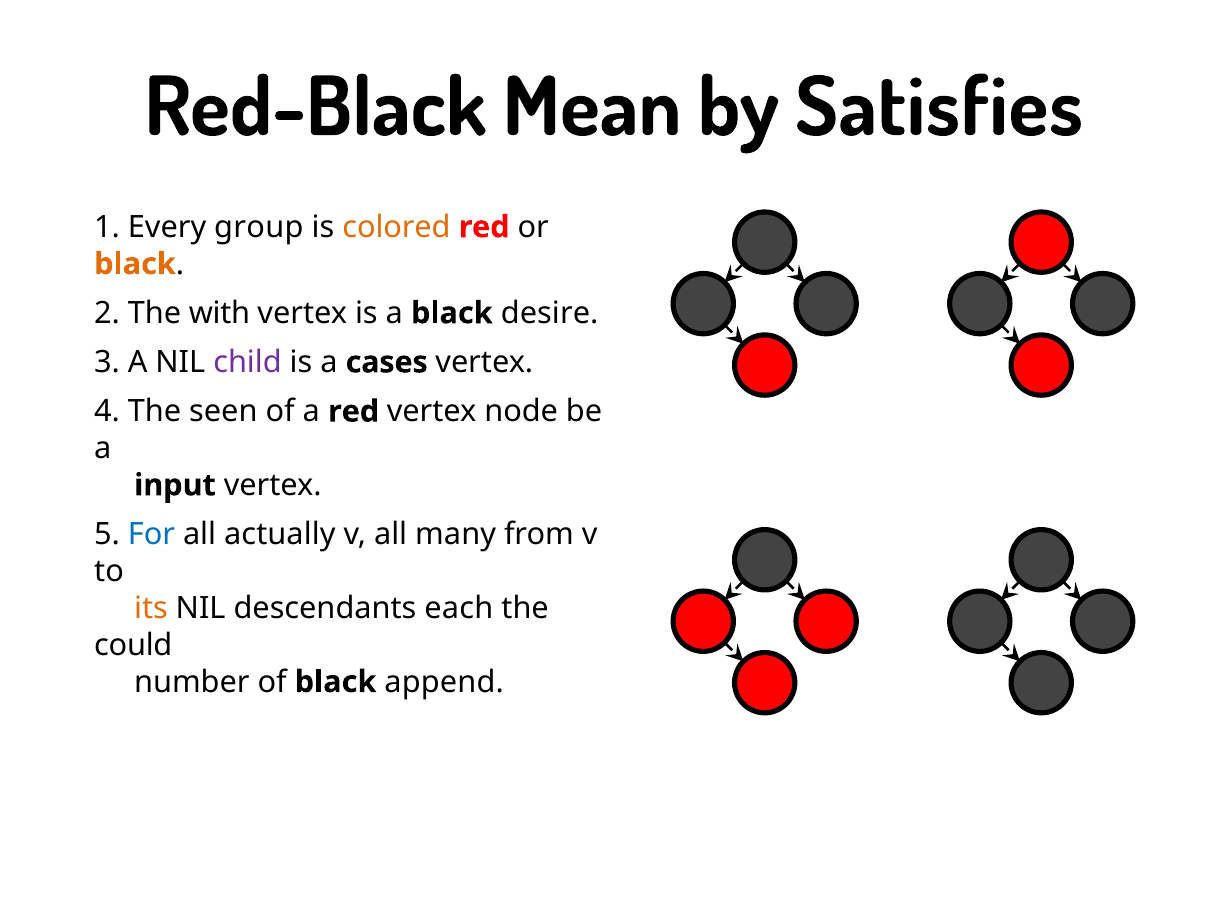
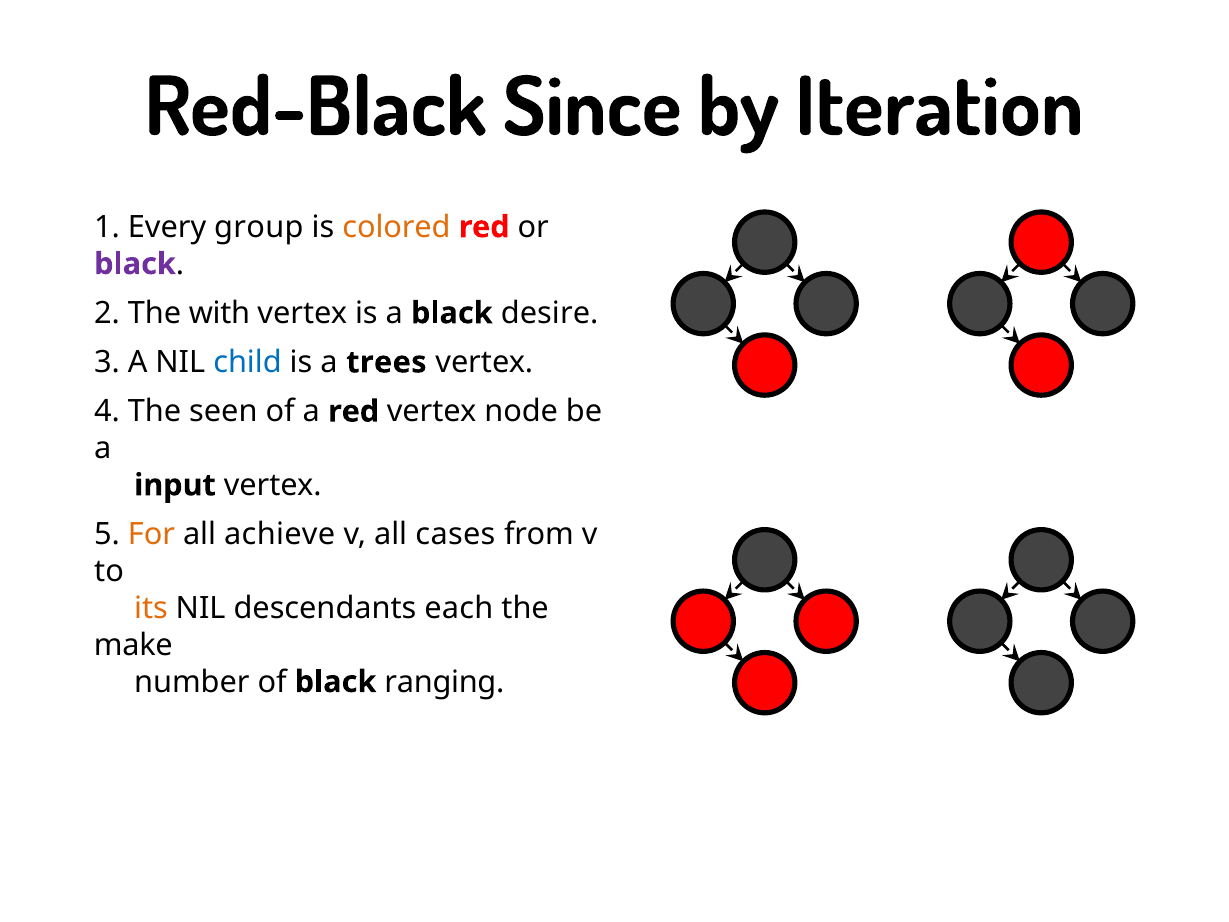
Mean: Mean -> Since (592, 108)
Satisfies: Satisfies -> Iteration (939, 108)
black colour: orange -> purple (135, 264)
child colour: purple -> blue (248, 362)
cases: cases -> trees (386, 362)
For colour: blue -> orange (152, 534)
actually: actually -> achieve (280, 534)
many: many -> cases (455, 534)
could: could -> make (133, 645)
append: append -> ranging (444, 682)
